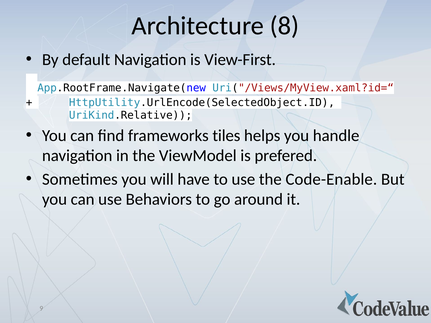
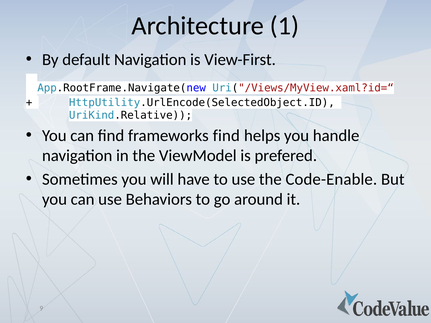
8: 8 -> 1 (285, 26)
frameworks tiles: tiles -> find (226, 136)
